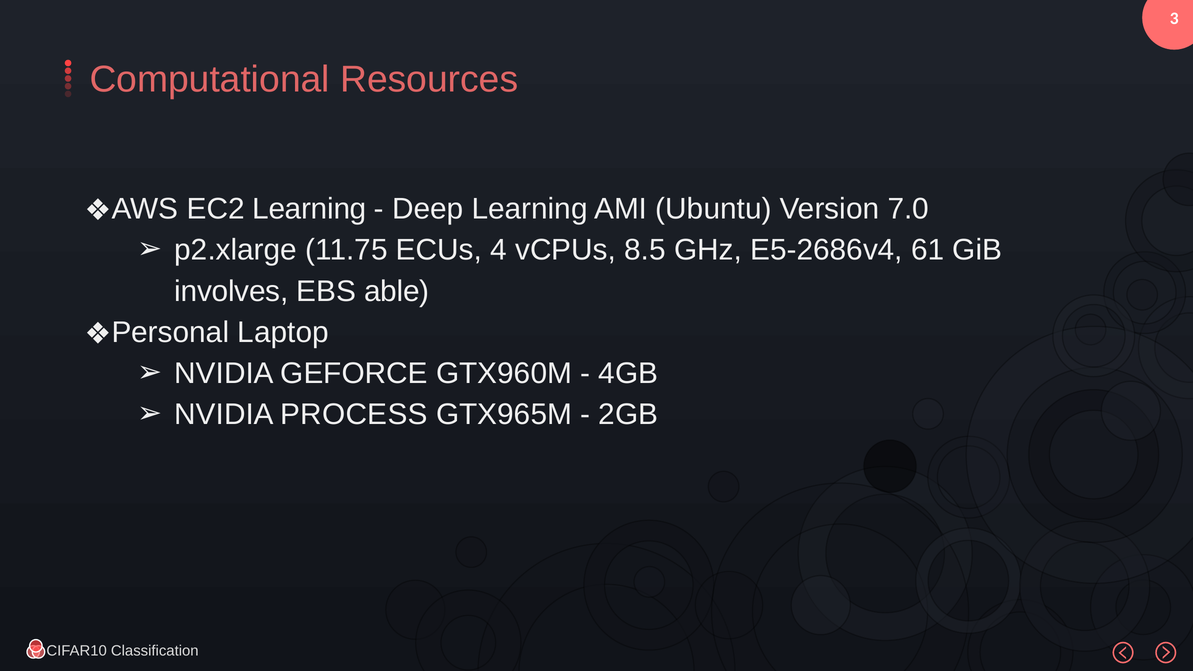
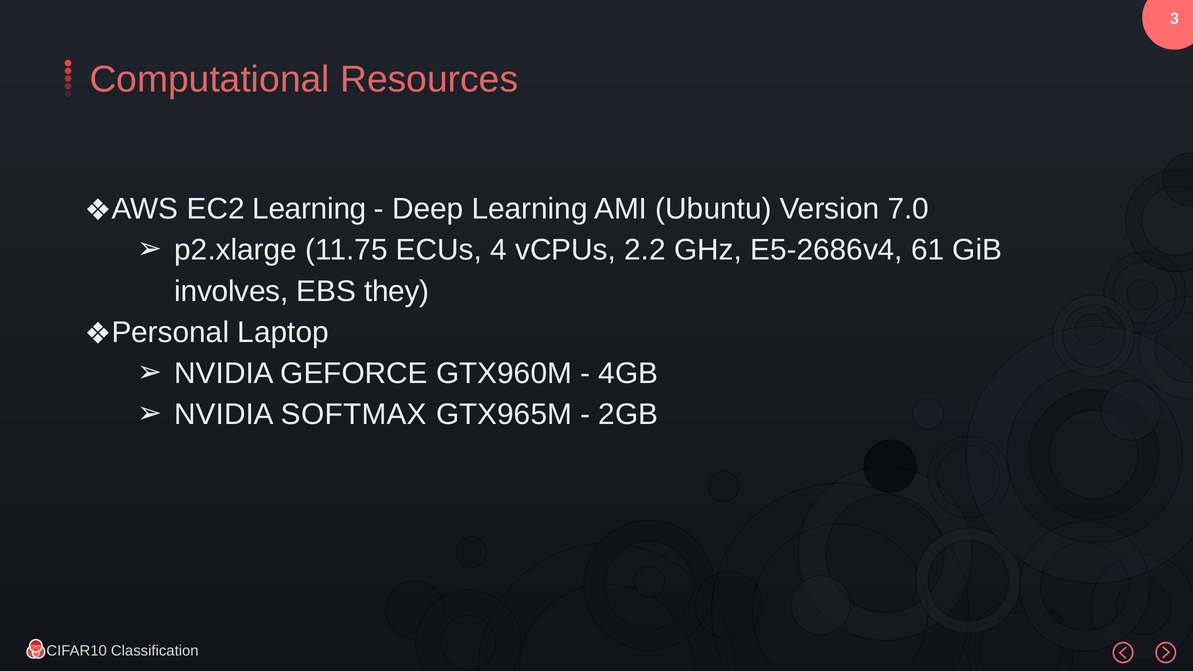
8.5: 8.5 -> 2.2 (645, 250)
able: able -> they (397, 291)
PROCESS: PROCESS -> SOFTMAX (354, 415)
